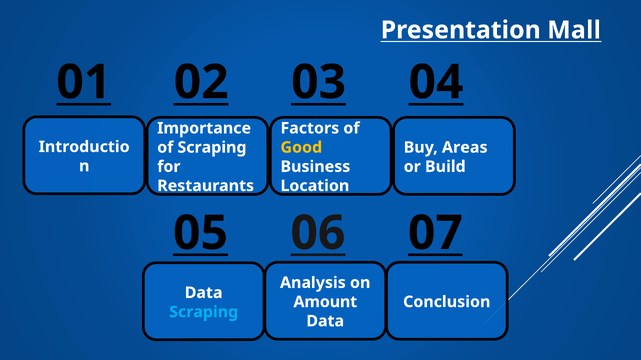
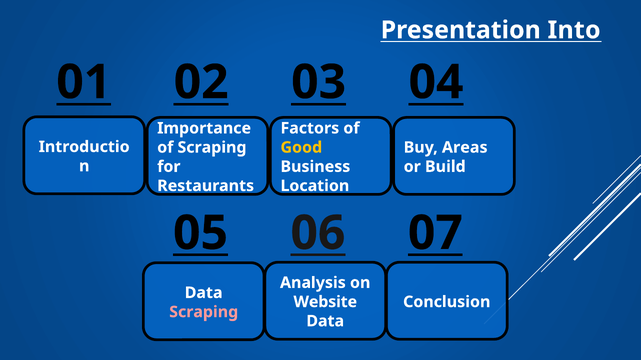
Mall: Mall -> Into (574, 30)
Amount: Amount -> Website (325, 302)
Scraping colour: light blue -> pink (204, 312)
